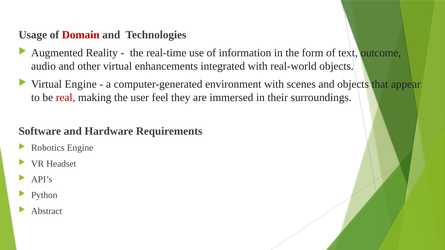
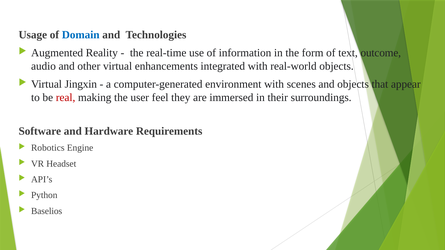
Domain colour: red -> blue (81, 35)
Virtual Engine: Engine -> Jingxin (81, 84)
Abstract: Abstract -> Baselios (47, 211)
